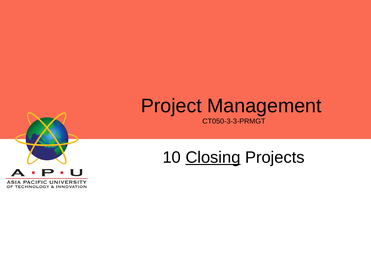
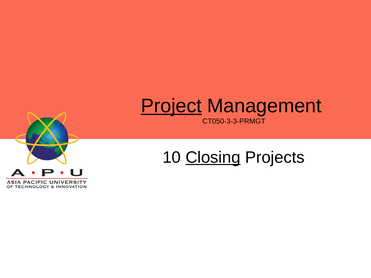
Project underline: none -> present (171, 106)
